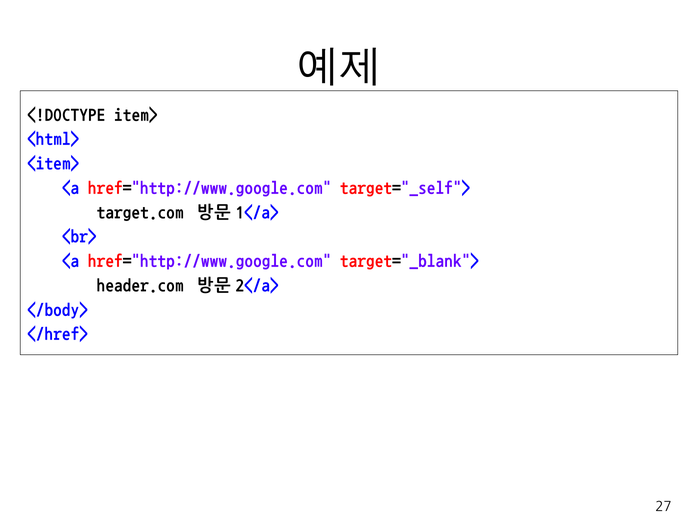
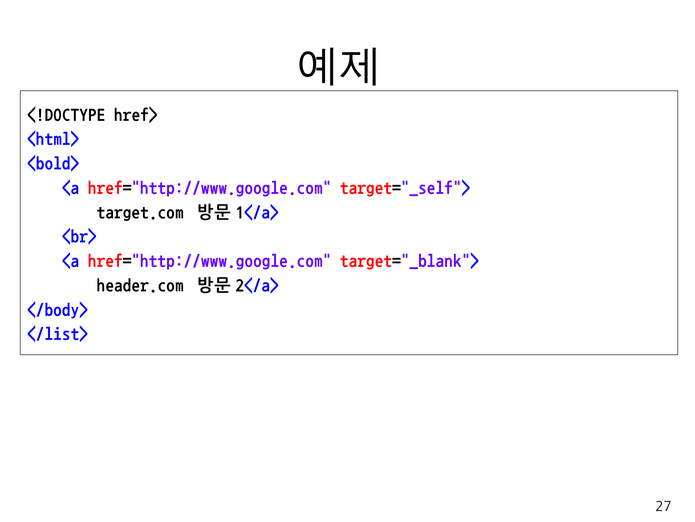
item>: item> -> href> (136, 114)
<item>: <item> -> <bold> (53, 163)
</href>: </href> -> </list> (58, 333)
